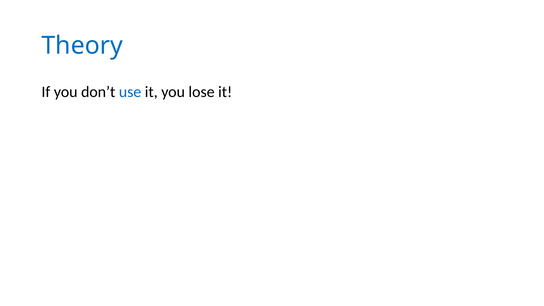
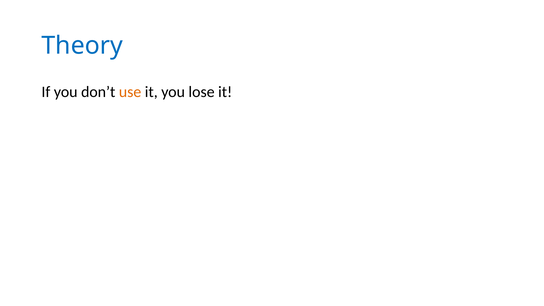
use colour: blue -> orange (130, 92)
